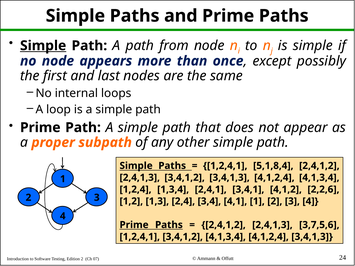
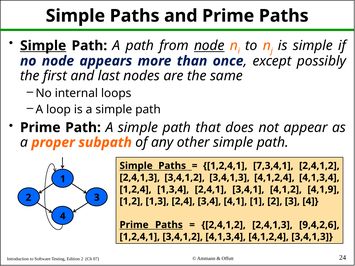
node underline: none -> present (209, 46)
5,1,8,4: 5,1,8,4 -> 7,3,4,1 (273, 166)
2,2,6: 2,2,6 -> 4,1,9 (323, 190)
3,7,5,6: 3,7,5,6 -> 9,4,2,6 (319, 225)
